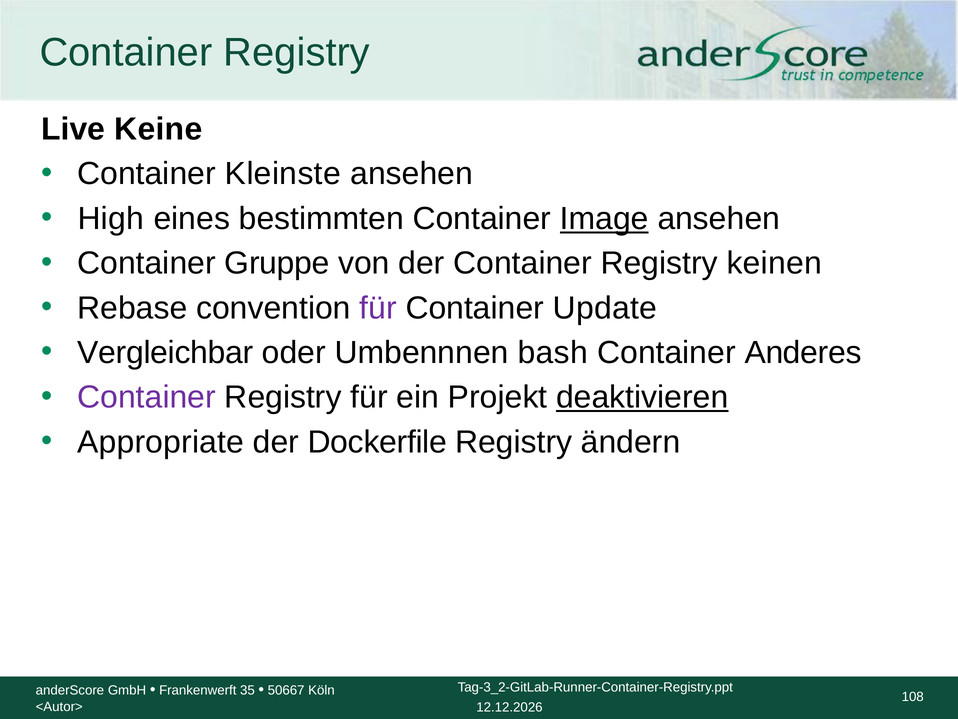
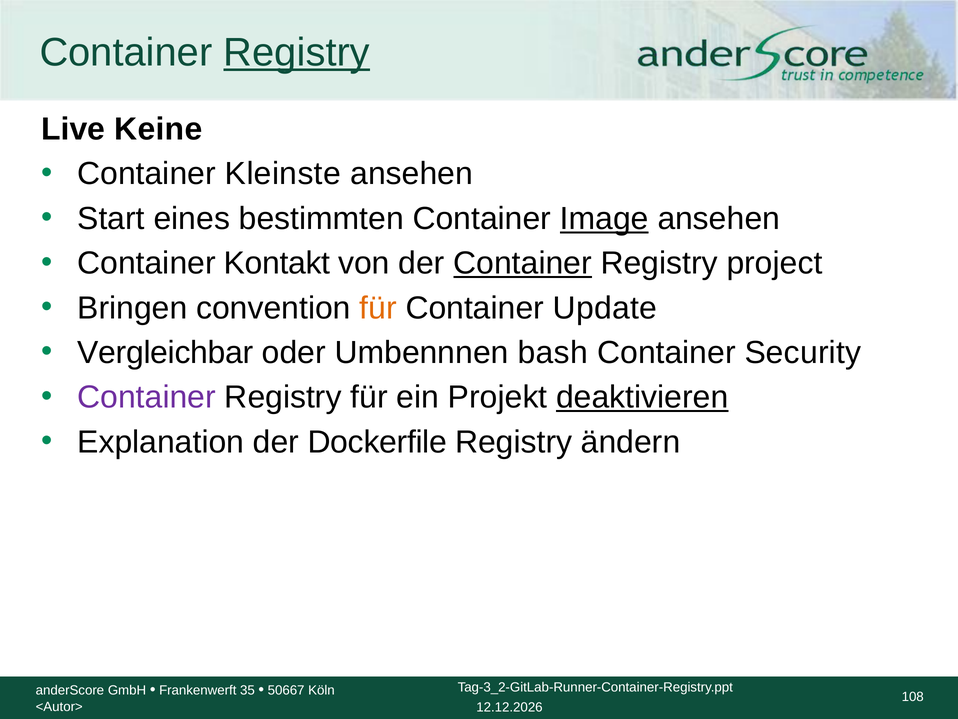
Registry underline: none -> present (297, 53)
High: High -> Start (111, 218)
Gruppe: Gruppe -> Kontakt (277, 263)
Container underline: none -> present (523, 263)
keinen: keinen -> project (774, 263)
Rebase: Rebase -> Bringen (132, 308)
für colour: purple -> orange (378, 308)
Anderes: Anderes -> Security (803, 352)
Appropriate: Appropriate -> Explanation (161, 442)
